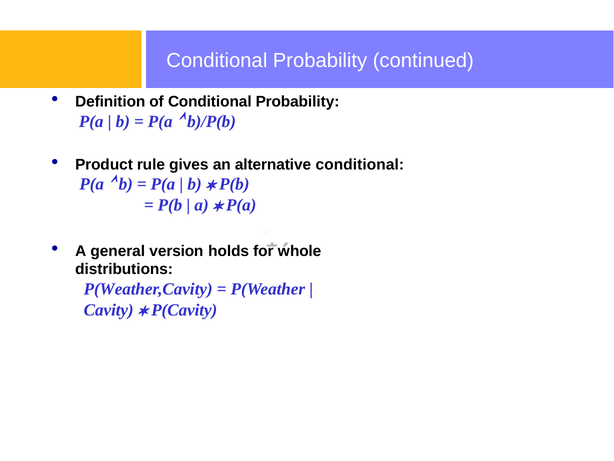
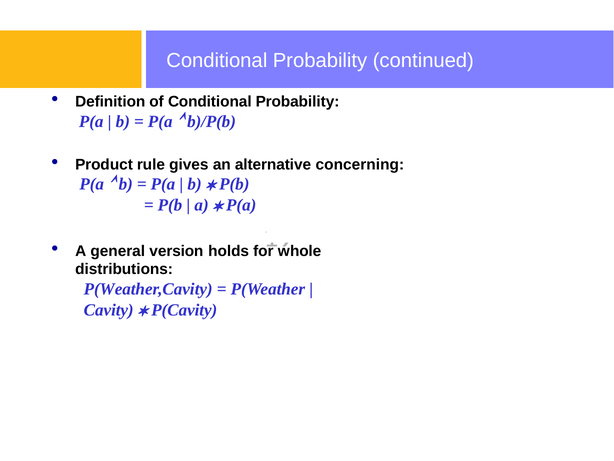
alternative conditional: conditional -> concerning (360, 165)
